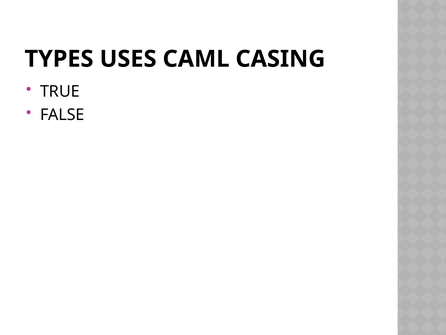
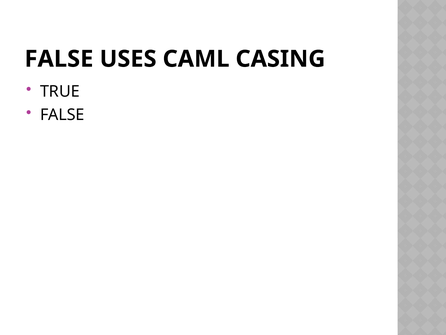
TYPES: TYPES -> FALSE (59, 59)
